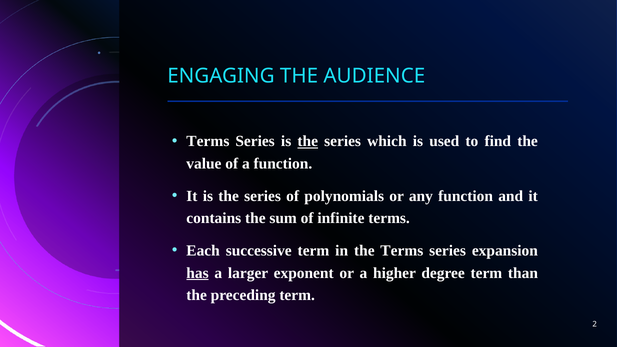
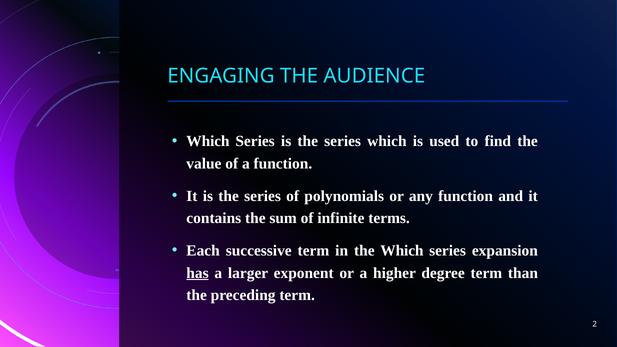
Terms: Terms -> Which (208, 141)
the underline: present -> none (308, 141)
the Terms: Terms -> Which (402, 251)
